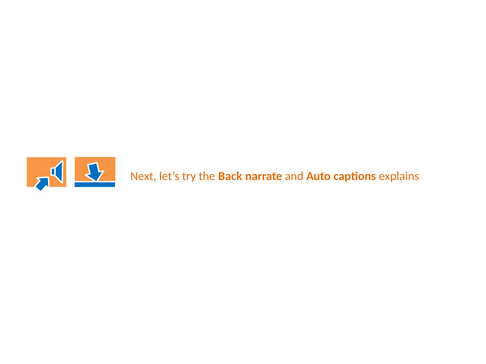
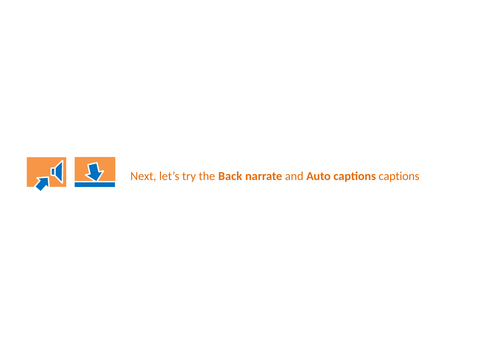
captions explains: explains -> captions (399, 177)
